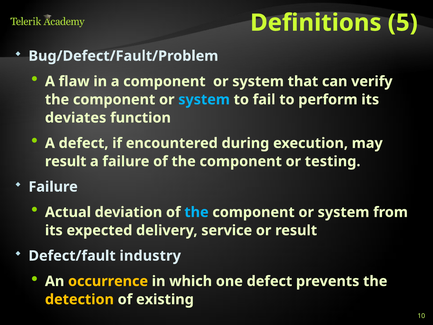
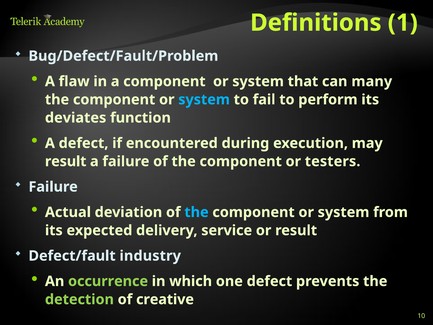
5: 5 -> 1 (403, 23)
verify: verify -> many (372, 81)
testing: testing -> testers (333, 161)
occurrence colour: yellow -> light green (108, 281)
detection colour: yellow -> light green (79, 299)
existing: existing -> creative (165, 299)
